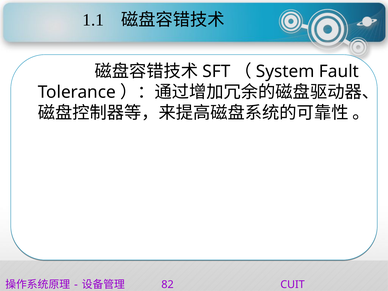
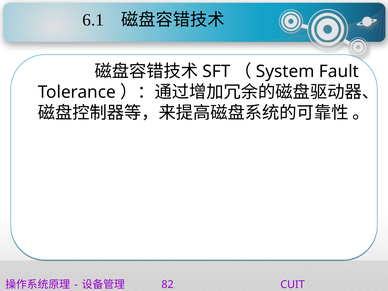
1.1: 1.1 -> 6.1 (93, 20)
